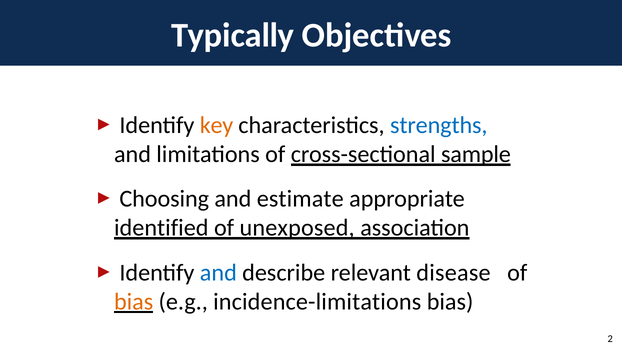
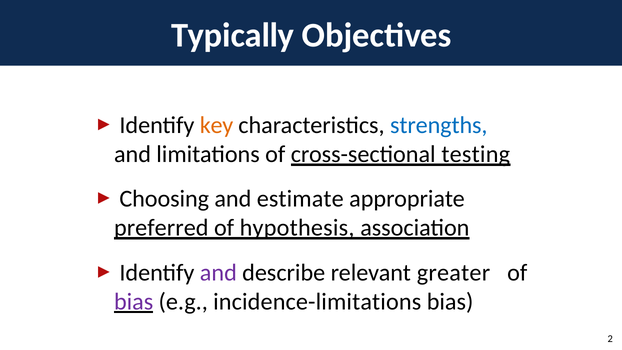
sample: sample -> testing (476, 154)
identified: identified -> preferred (161, 228)
unexposed: unexposed -> hypothesis (297, 228)
and colour: blue -> purple (218, 273)
disease: disease -> greater (453, 273)
bias colour: orange -> purple (134, 302)
